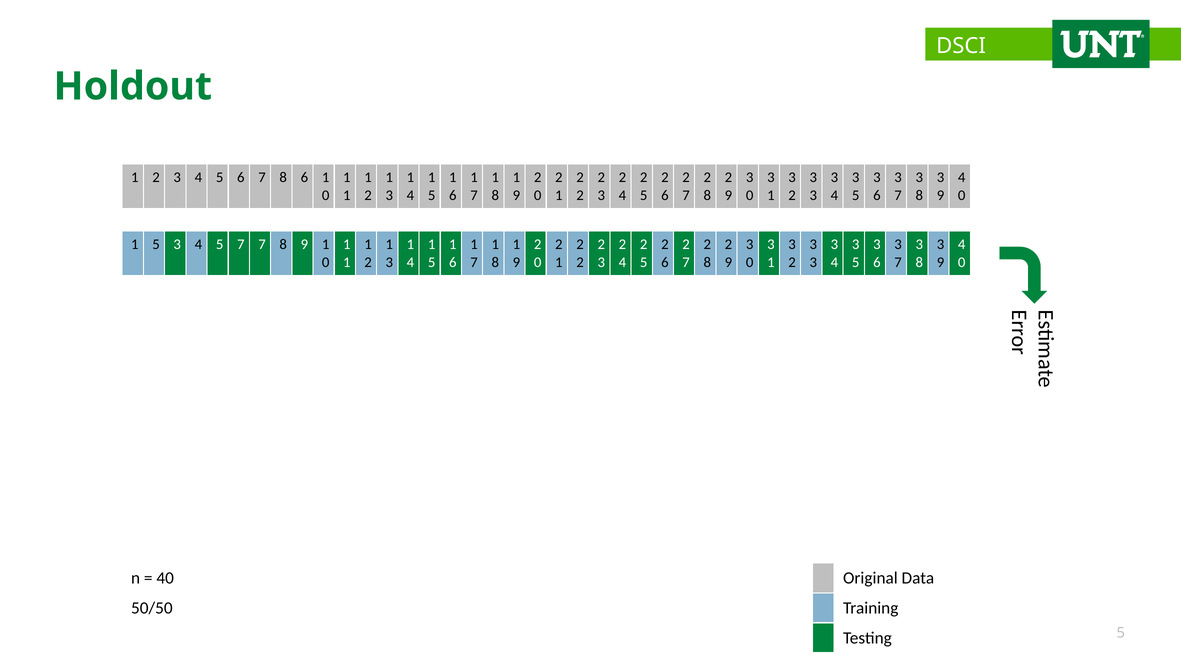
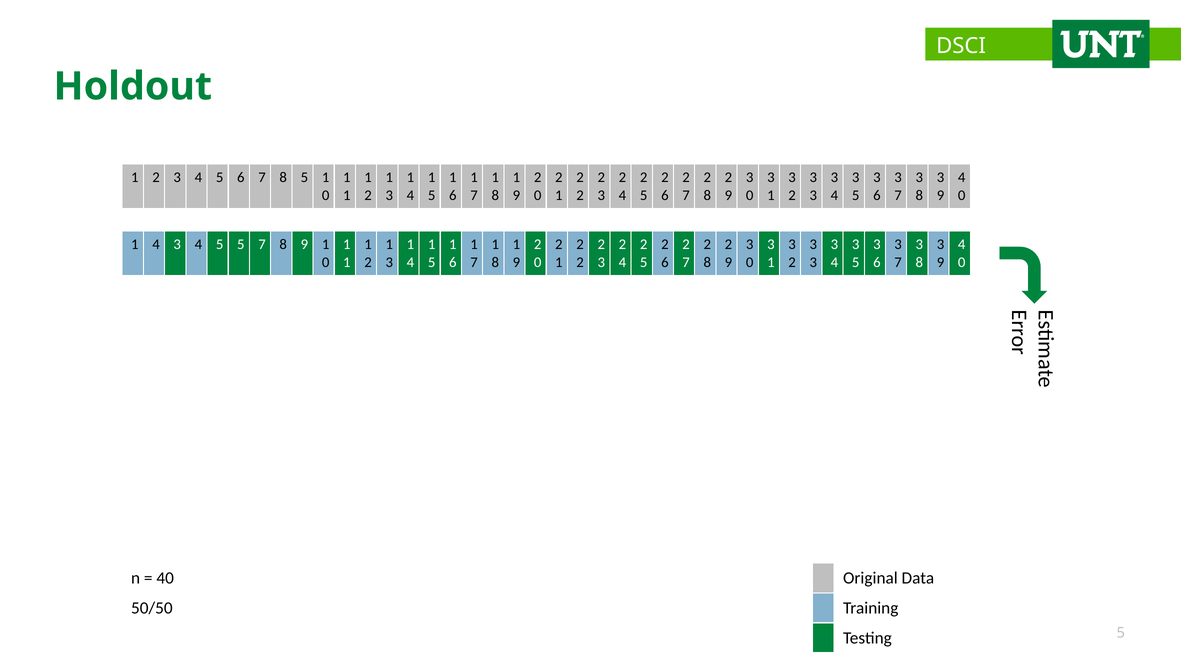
8 6: 6 -> 5 (304, 177)
5: 5 -> 4 (156, 245)
5 7: 7 -> 5 (241, 245)
